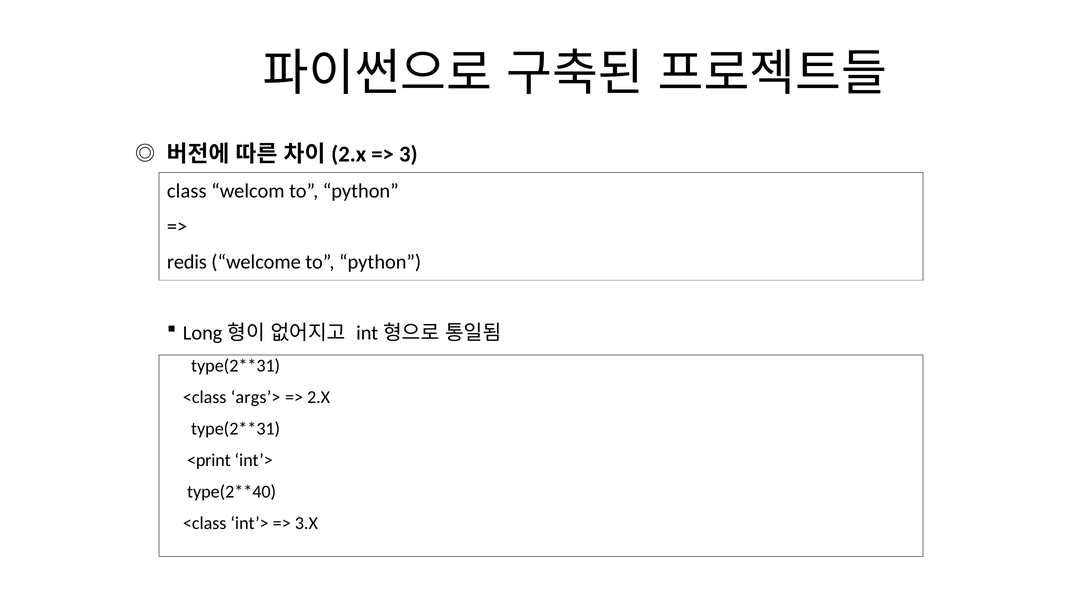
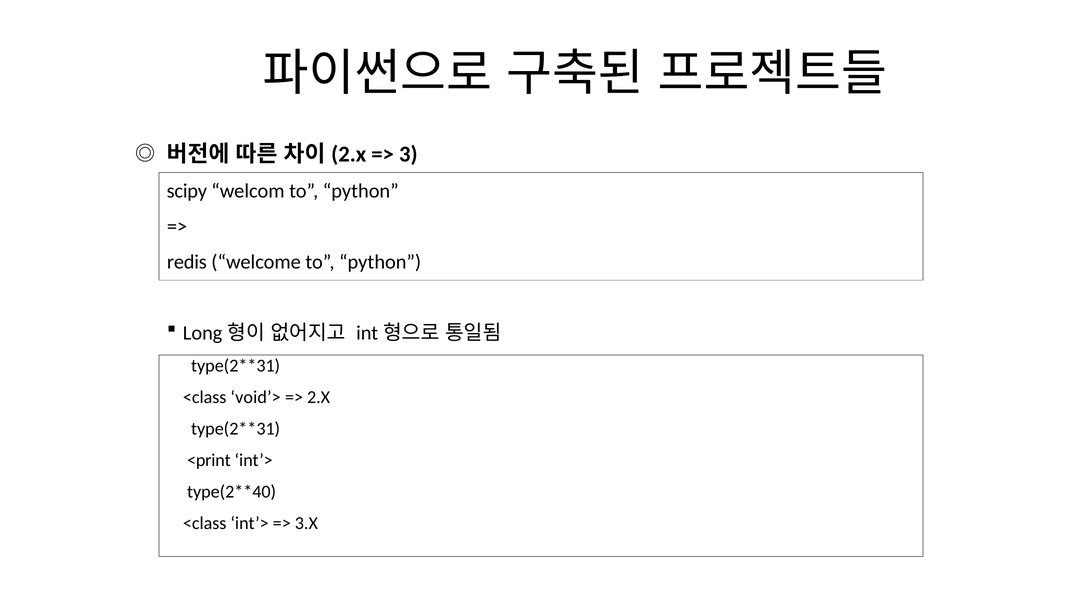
class: class -> scipy (187, 191)
args’>: args’> -> void’> (256, 397)
